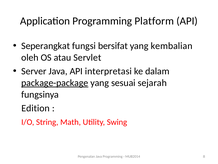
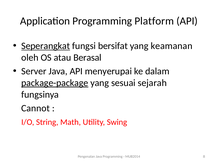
Seperangkat underline: none -> present (46, 46)
kembalian: kembalian -> keamanan (172, 46)
Servlet: Servlet -> Berasal (87, 57)
interpretasi: interpretasi -> menyerupai (108, 71)
Edition: Edition -> Cannot (36, 108)
